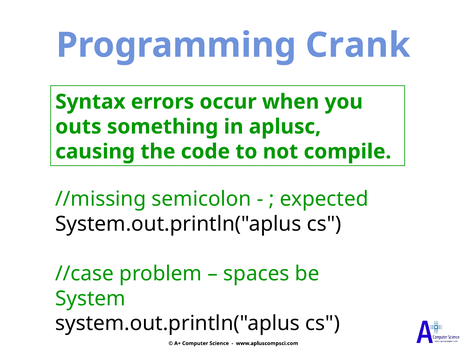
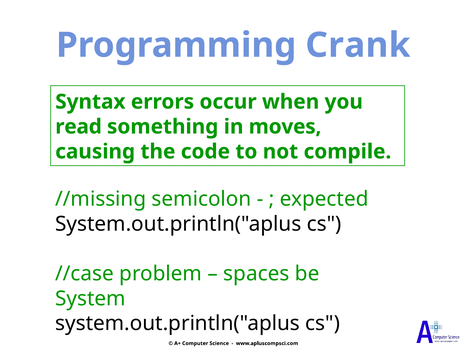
outs: outs -> read (79, 127)
aplusc: aplusc -> moves (285, 127)
